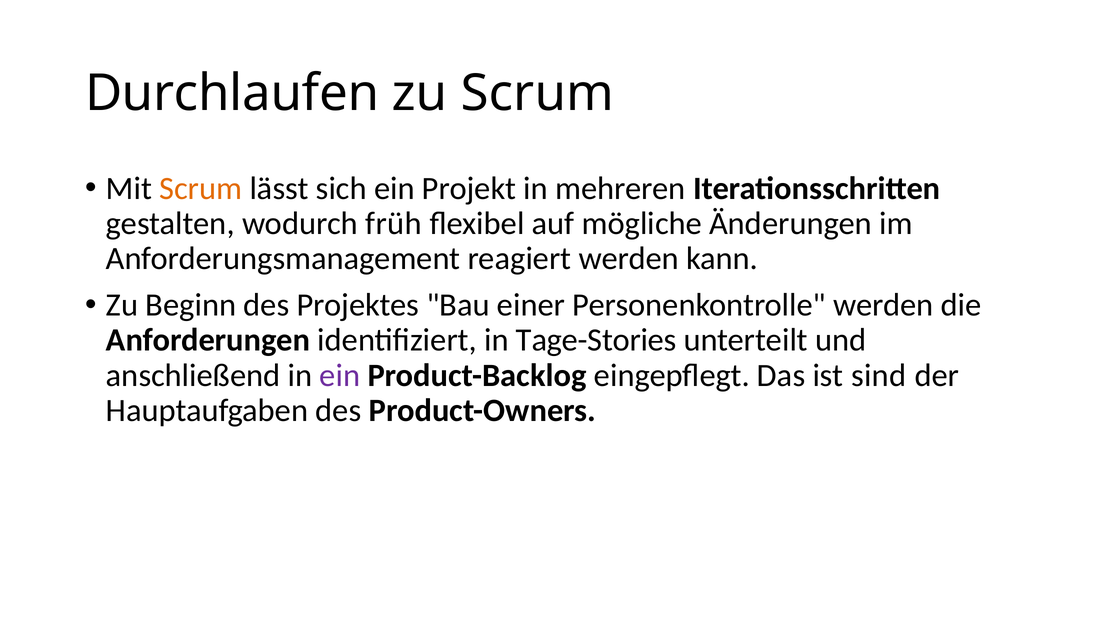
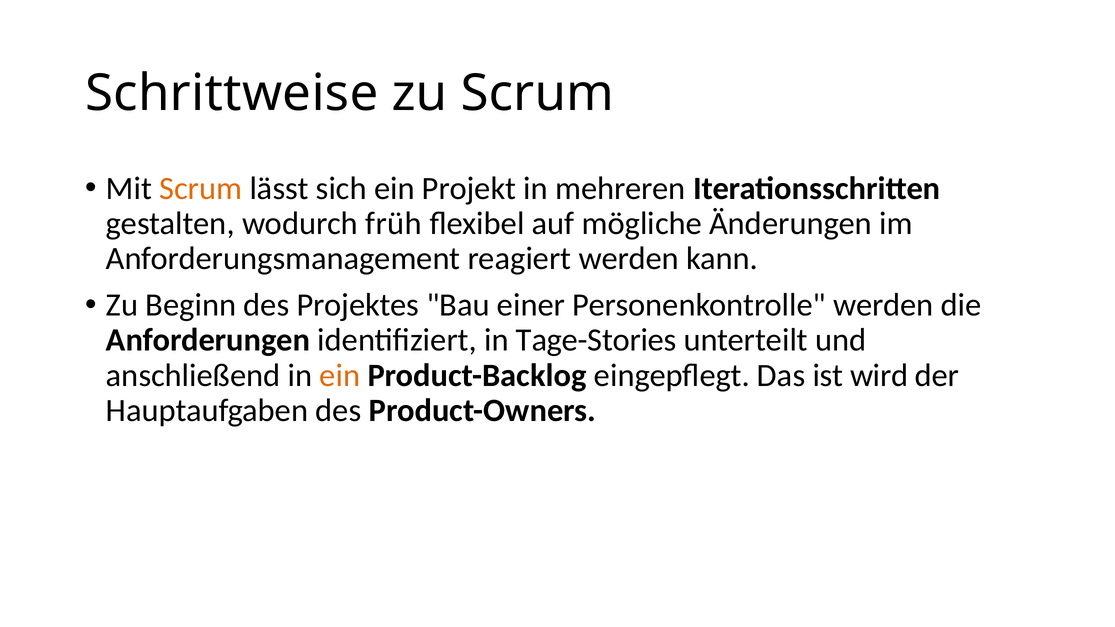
Durchlaufen: Durchlaufen -> Schrittweise (232, 94)
ein colour: purple -> orange (340, 375)
sind: sind -> wird (879, 375)
